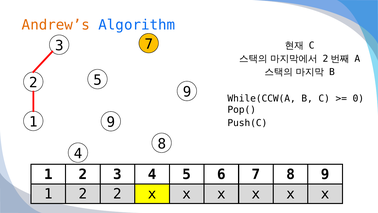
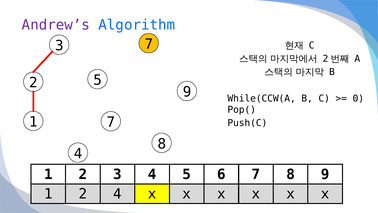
Andrew’s colour: orange -> purple (56, 25)
1 9: 9 -> 7 (111, 122)
1 2 2: 2 -> 4 (118, 194)
